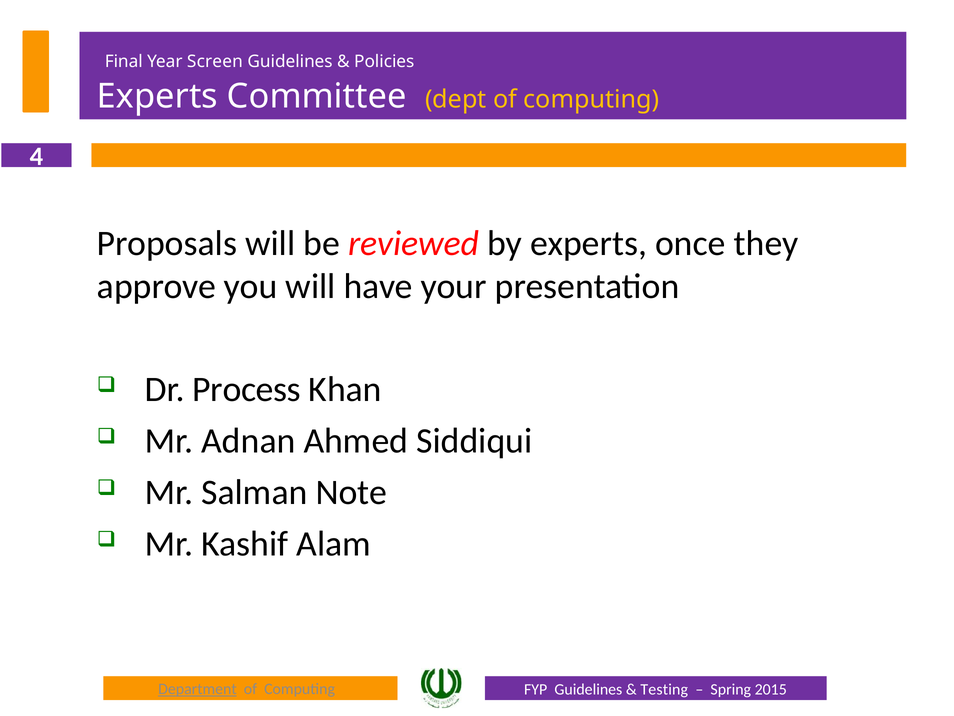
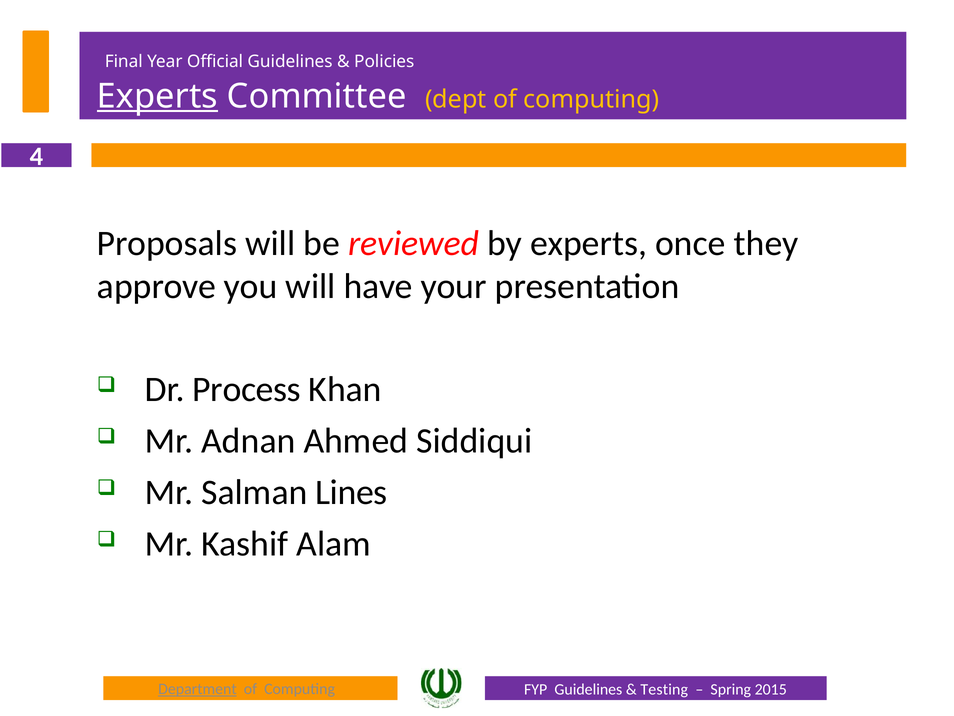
Screen: Screen -> Official (215, 61)
Experts underline: none -> present (157, 96)
Note: Note -> Lines (351, 492)
